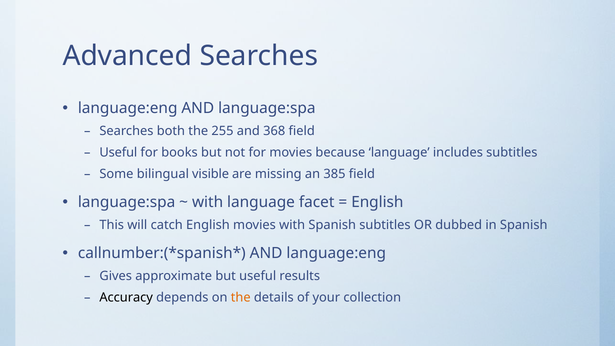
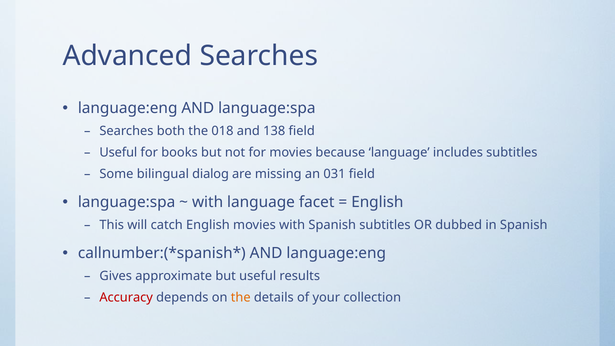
255: 255 -> 018 (223, 131)
368: 368 -> 138 (274, 131)
visible: visible -> dialog (211, 174)
385: 385 -> 031 (334, 174)
Accuracy colour: black -> red (126, 297)
